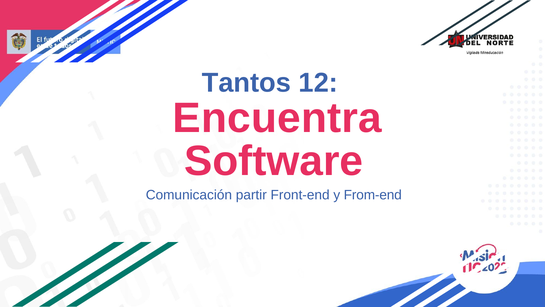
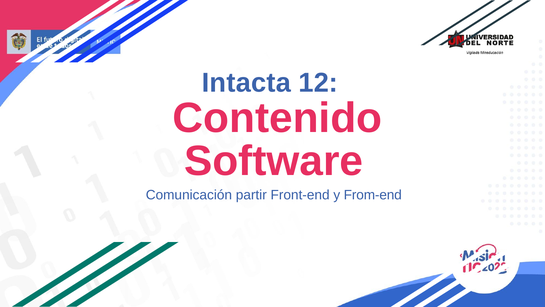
Tantos: Tantos -> Intacta (246, 83)
Encuentra: Encuentra -> Contenido (277, 118)
